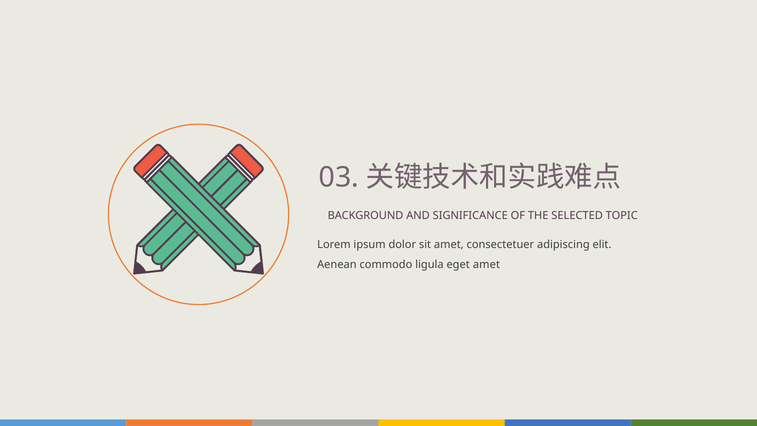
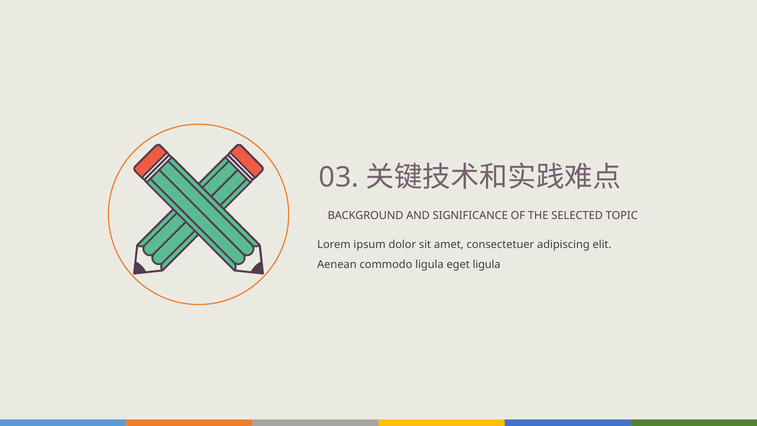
eget amet: amet -> ligula (487, 264)
